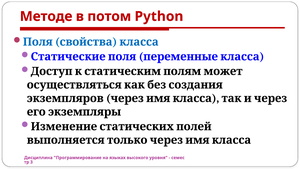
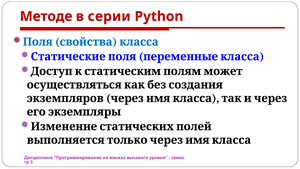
потом: потом -> серии (109, 16)
